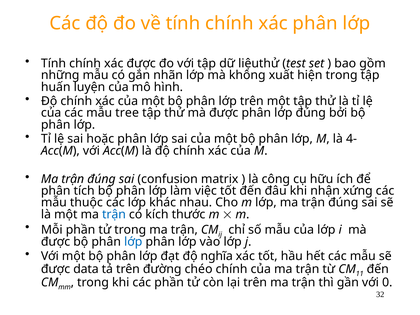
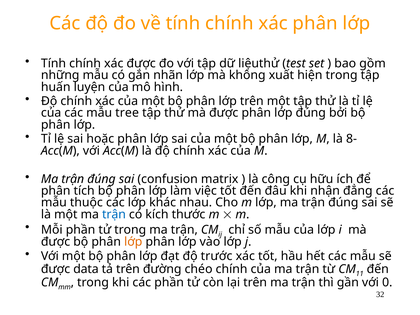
4-: 4- -> 8- (352, 139)
xứng: xứng -> đẳng (358, 191)
lớp colour: blue -> orange (133, 242)
nghĩa: nghĩa -> trước (217, 256)
